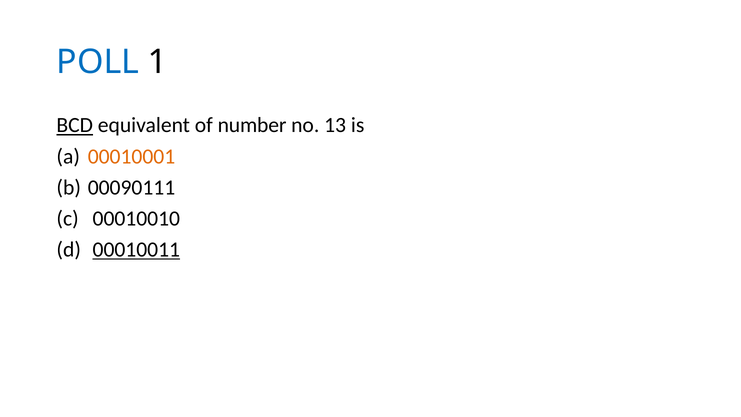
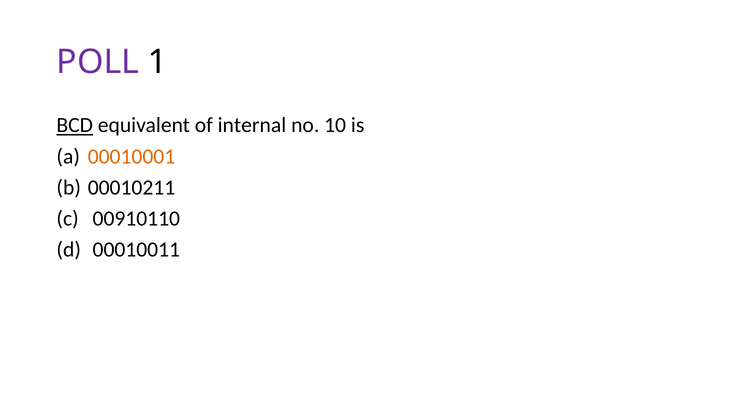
POLL colour: blue -> purple (98, 62)
number: number -> internal (252, 125)
13: 13 -> 10 (335, 125)
00090111: 00090111 -> 00010211 (131, 187)
00010010: 00010010 -> 00910110 (136, 218)
00010011 underline: present -> none (136, 250)
